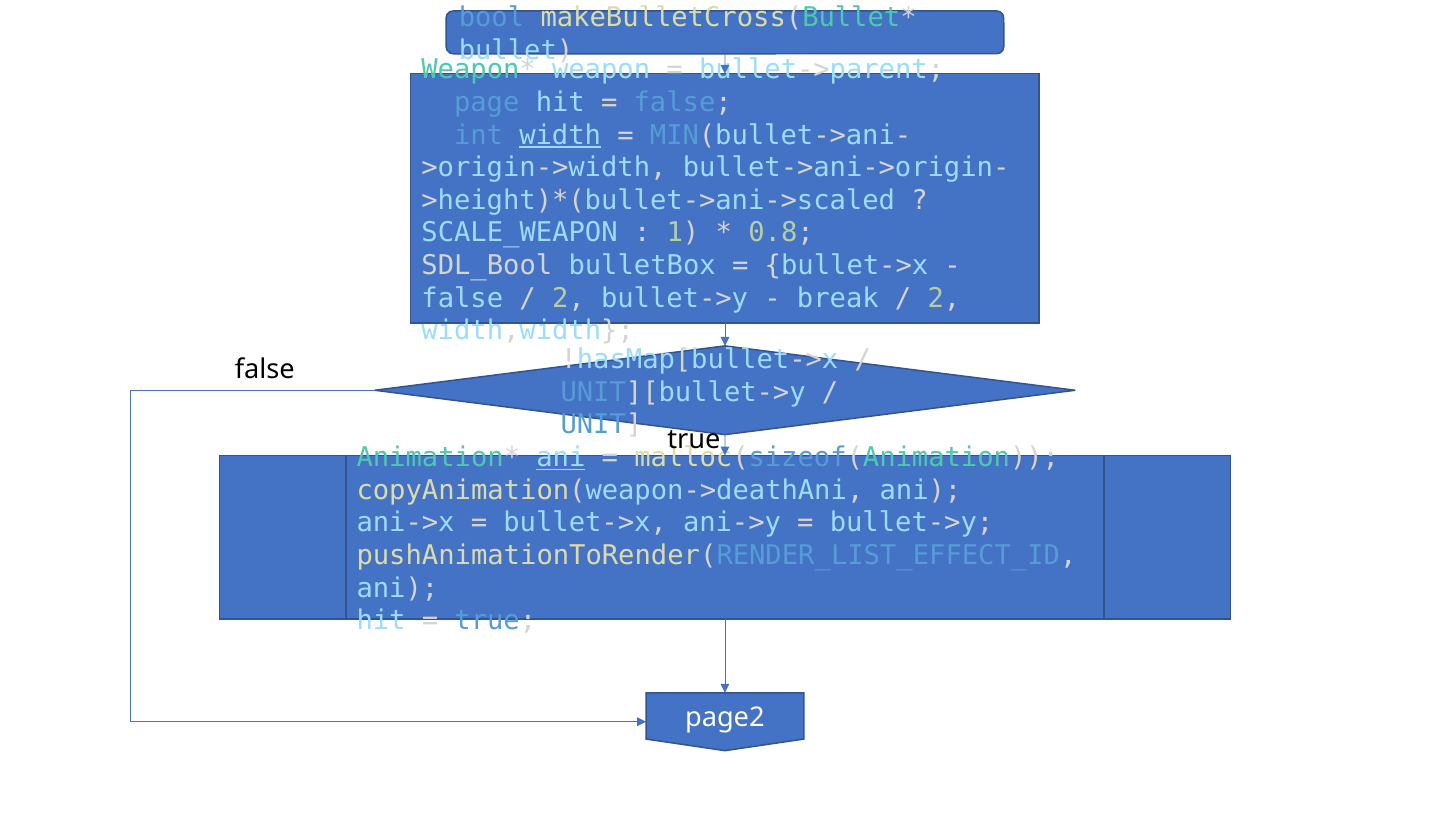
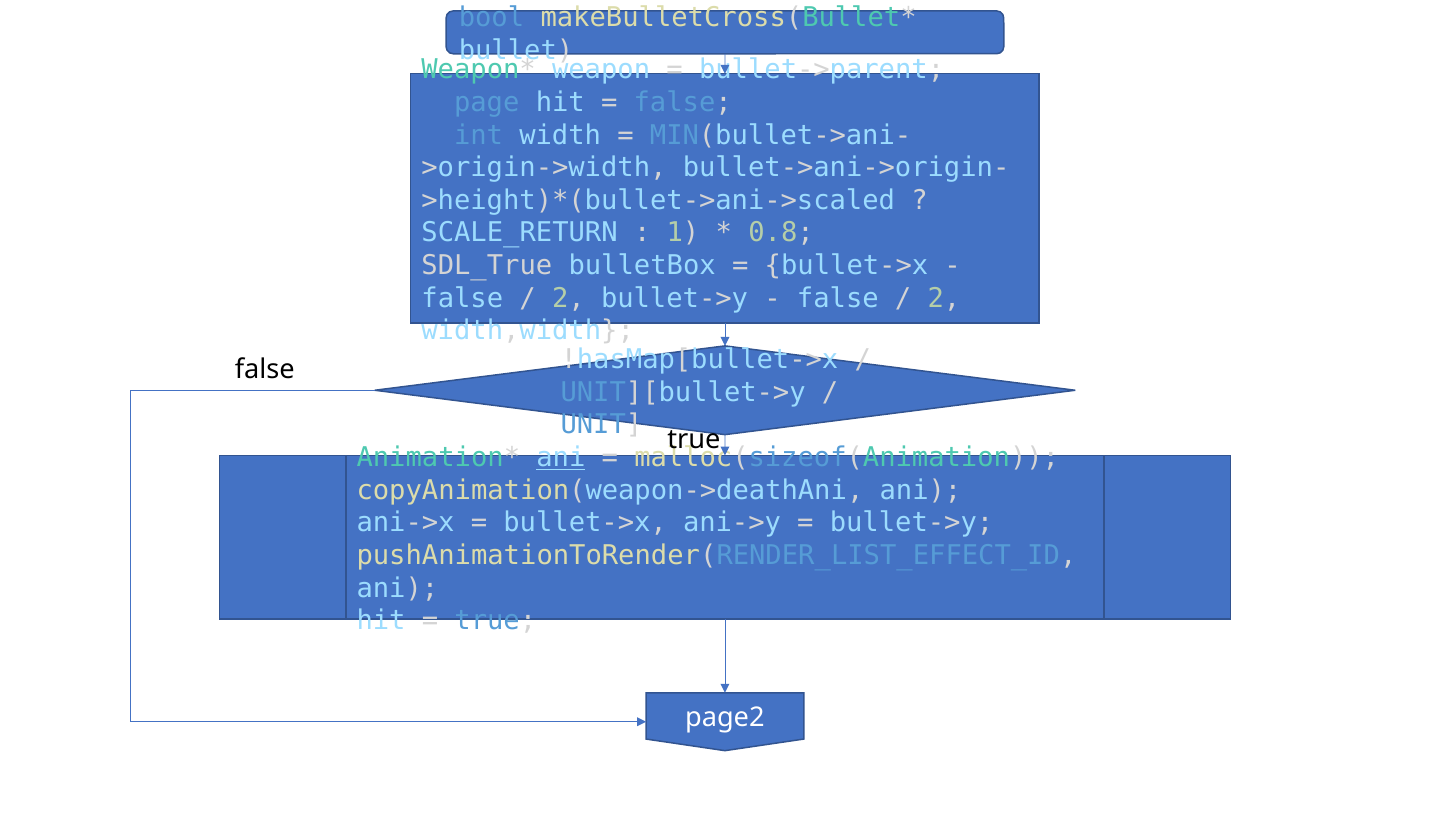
width underline: present -> none (560, 135)
SCALE_WEAPON: SCALE_WEAPON -> SCALE_RETURN (520, 233)
SDL_Bool: SDL_Bool -> SDL_True (487, 266)
break: break -> false (838, 298)
